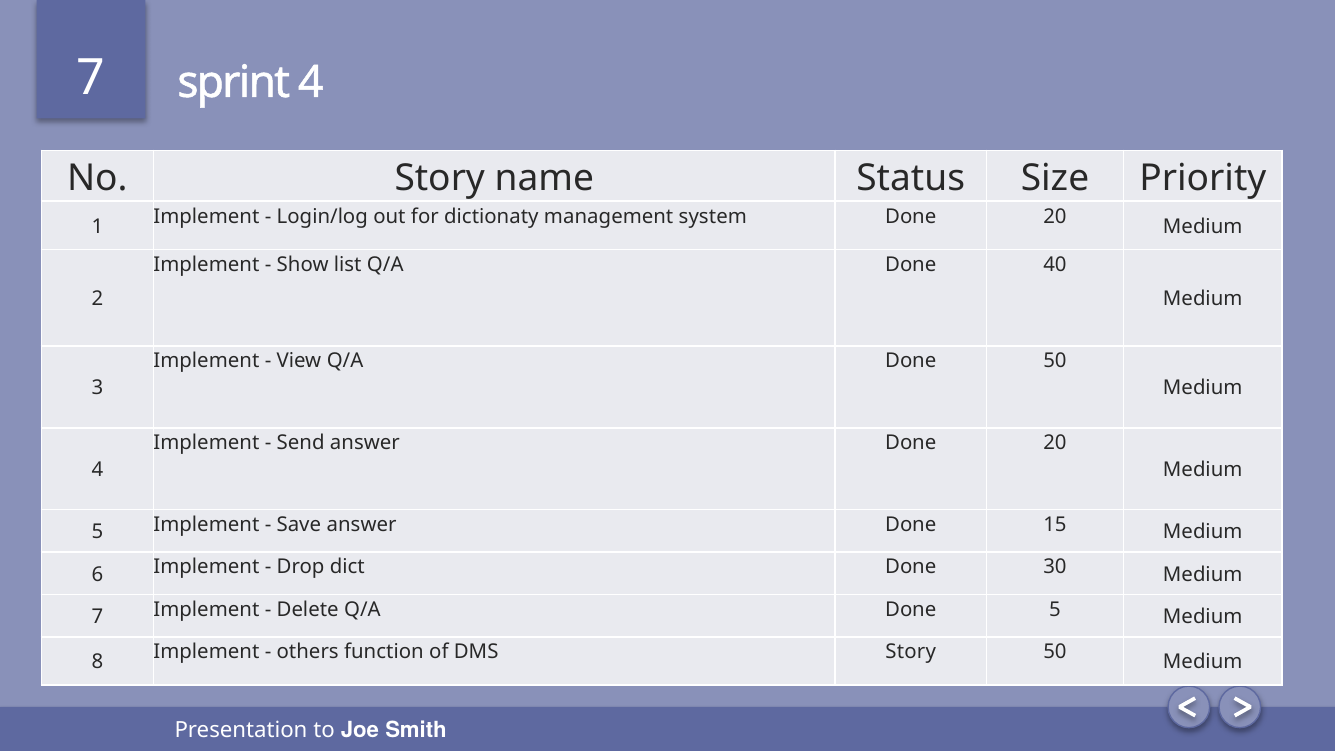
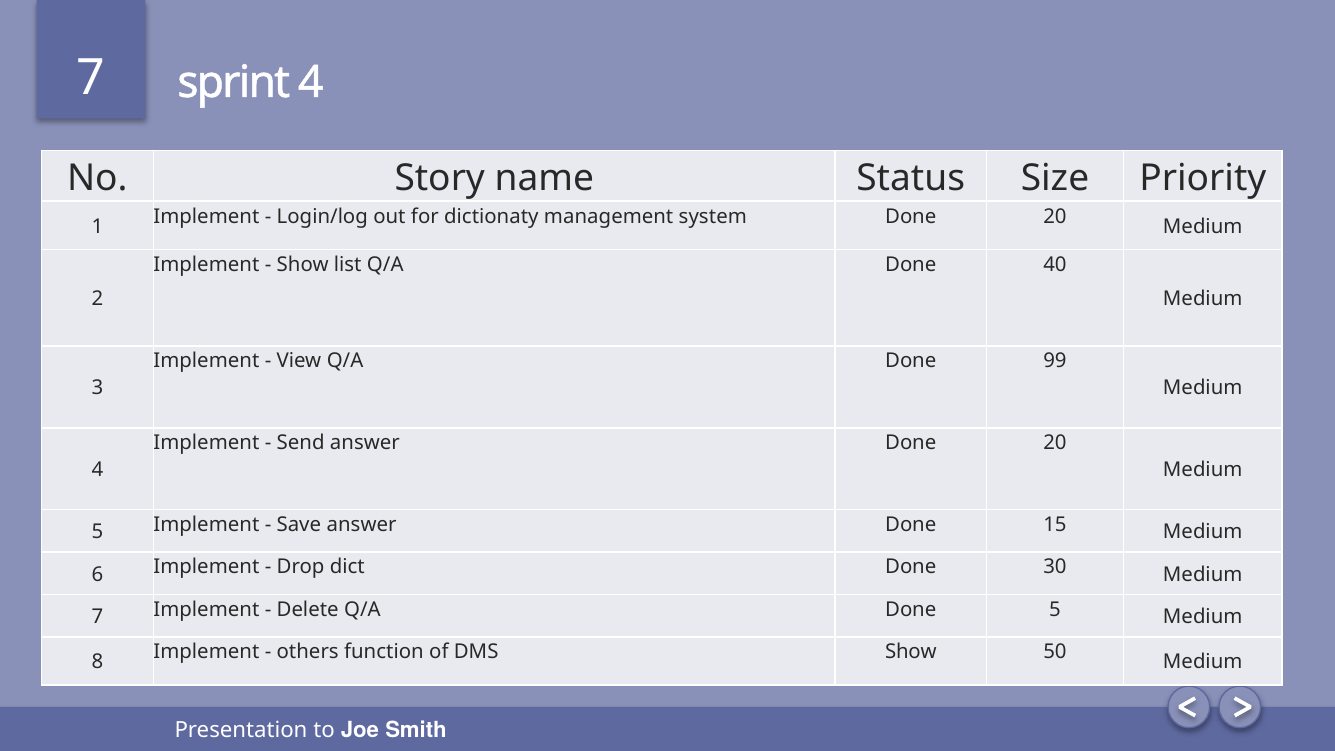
Done 50: 50 -> 99 (1055, 361)
DMS Story: Story -> Show (911, 652)
